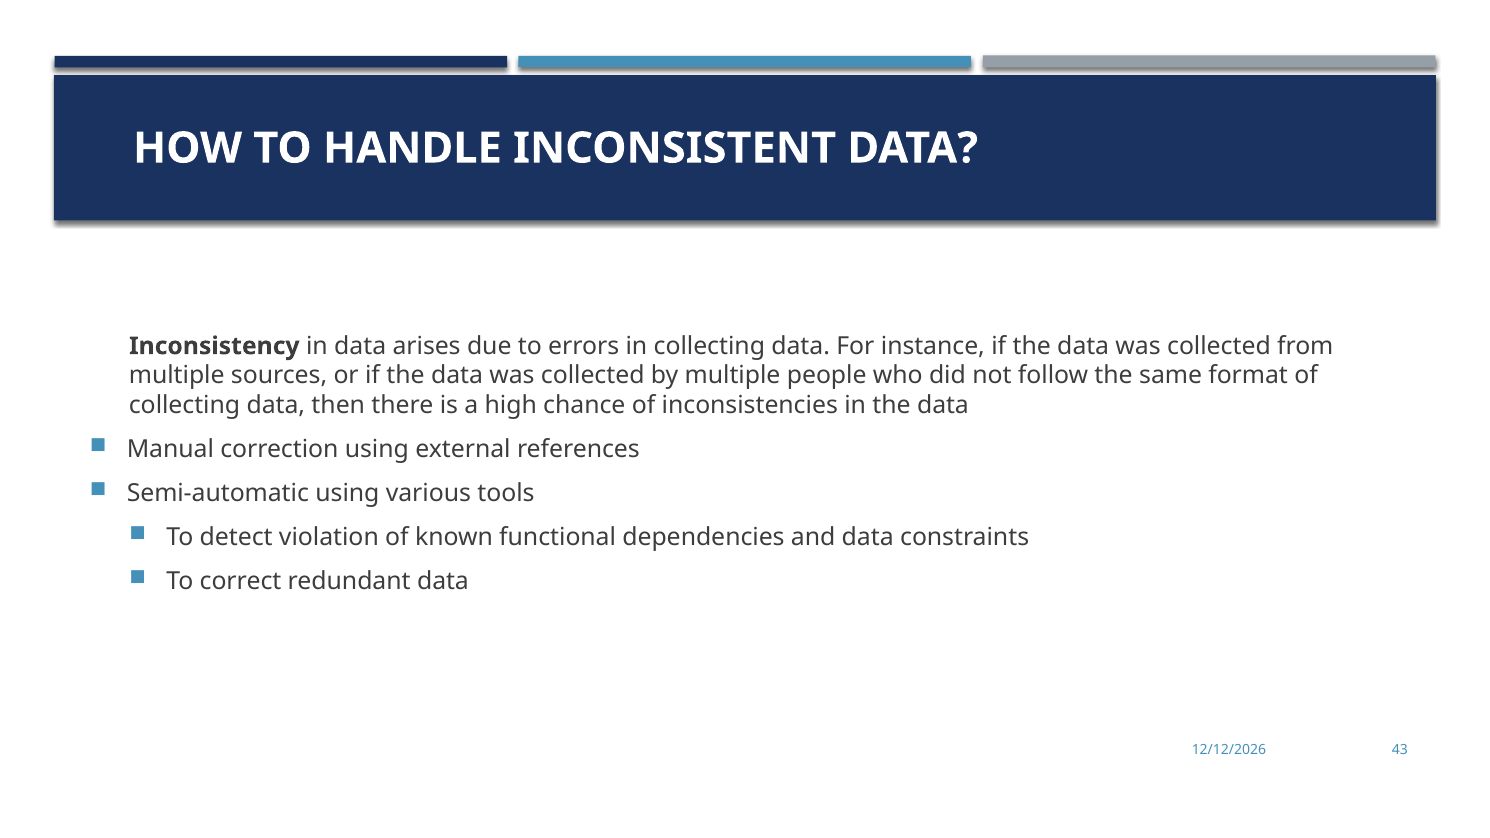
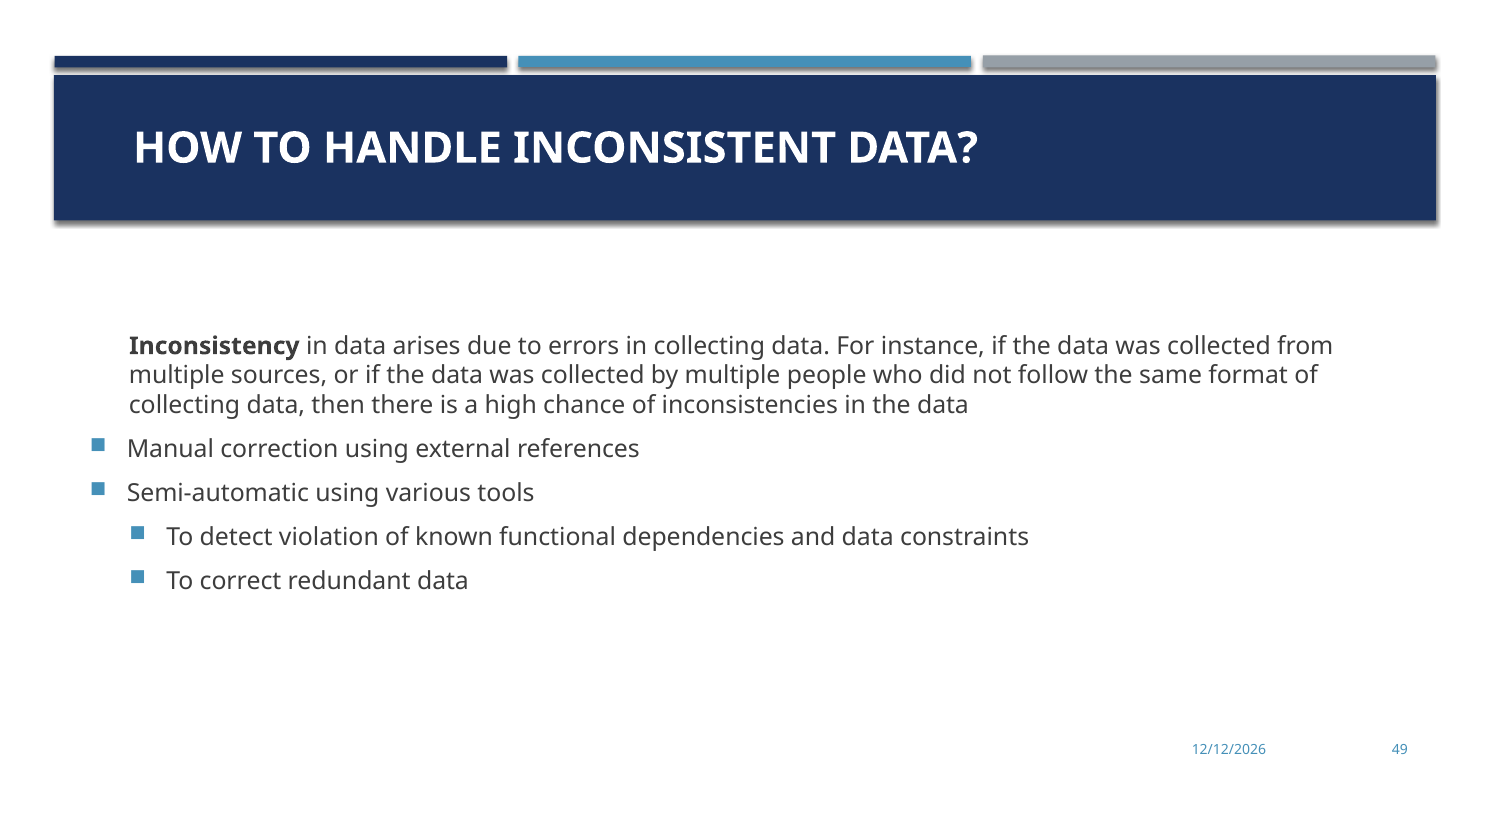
43: 43 -> 49 (1400, 750)
